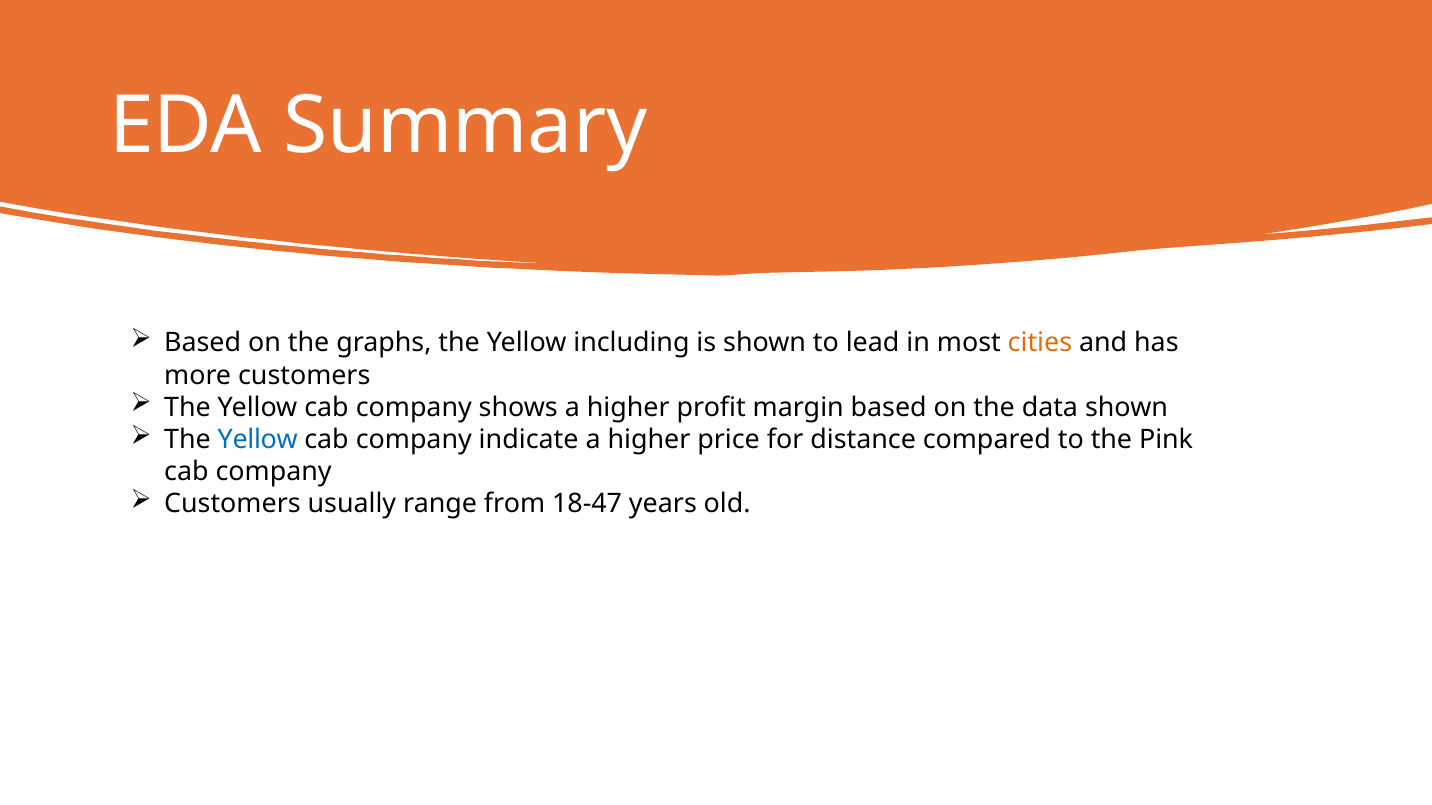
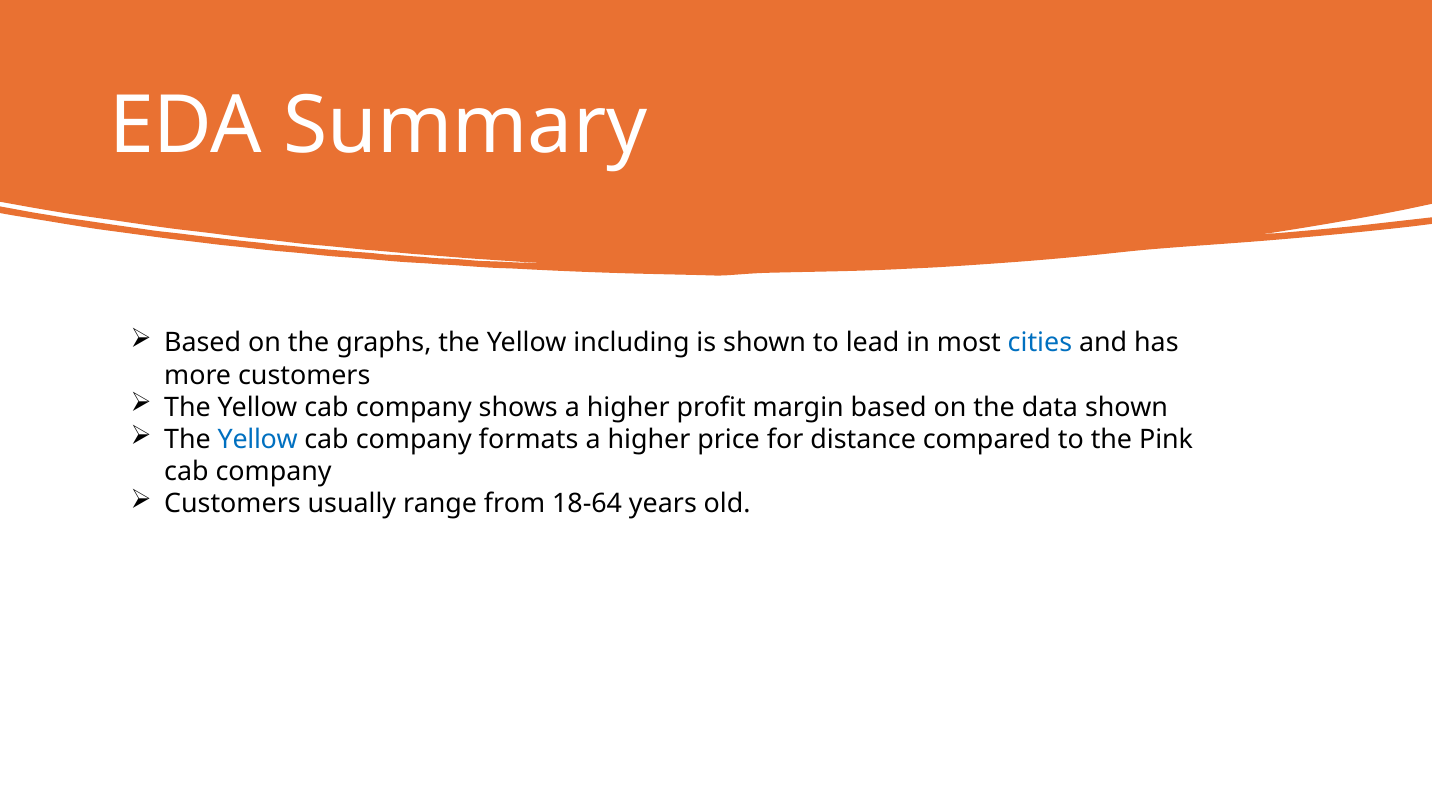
cities colour: orange -> blue (1040, 343)
indicate: indicate -> formats (529, 440)
18-47: 18-47 -> 18-64 (587, 504)
